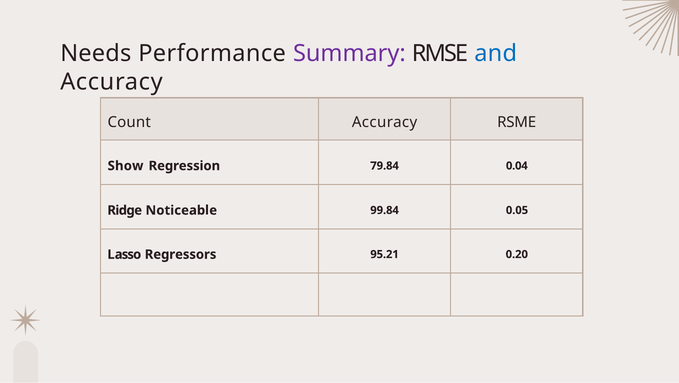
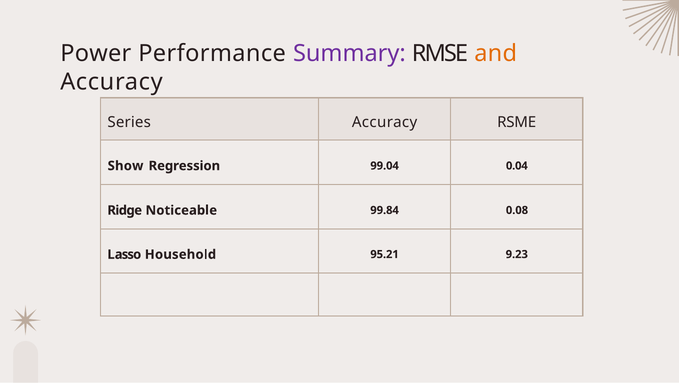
Needs: Needs -> Power (96, 54)
and colour: blue -> orange (496, 54)
Count: Count -> Series (129, 122)
79.84: 79.84 -> 99.04 (385, 166)
0.05: 0.05 -> 0.08 (517, 210)
Regressors: Regressors -> Household (180, 254)
0.20: 0.20 -> 9.23 (517, 254)
